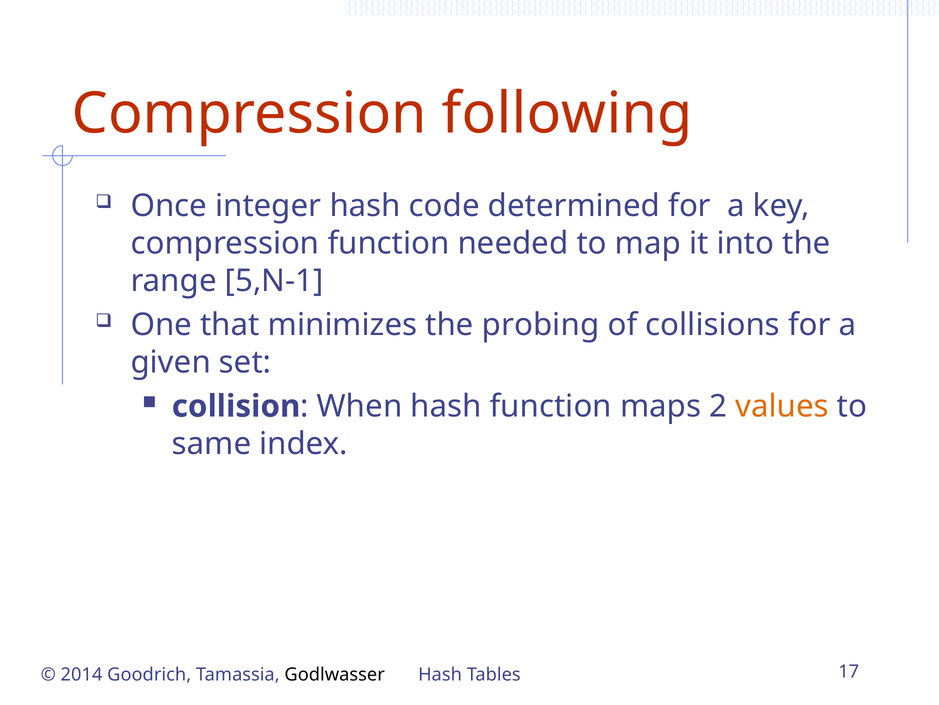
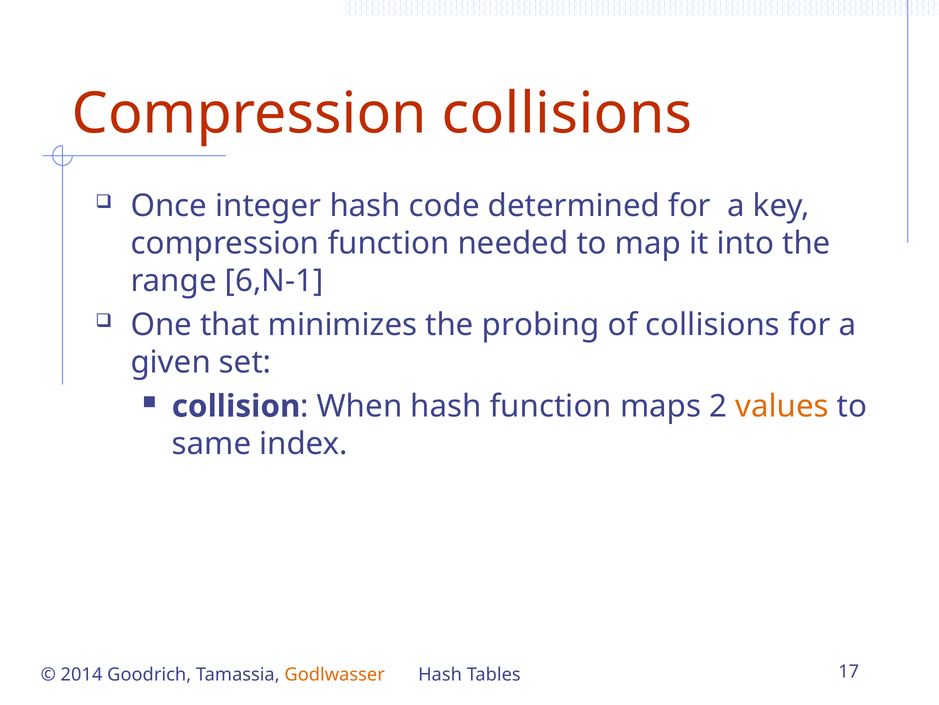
Compression following: following -> collisions (567, 114)
5,N-1: 5,N-1 -> 6,N-1 (274, 281)
Godlwasser colour: black -> orange (335, 674)
